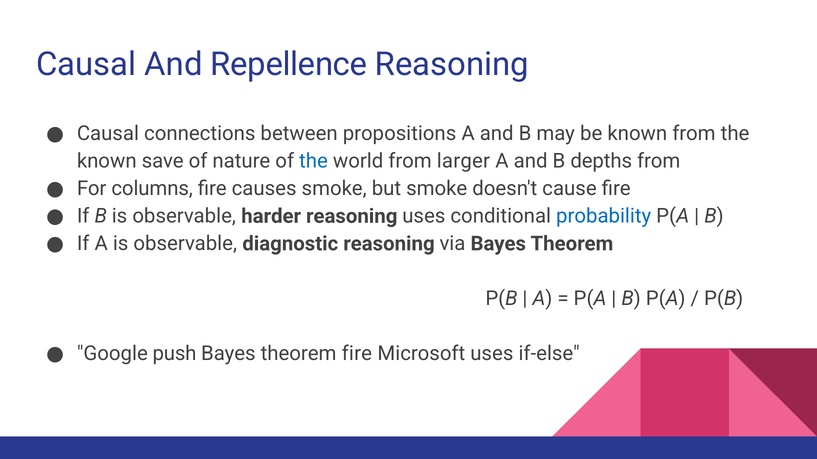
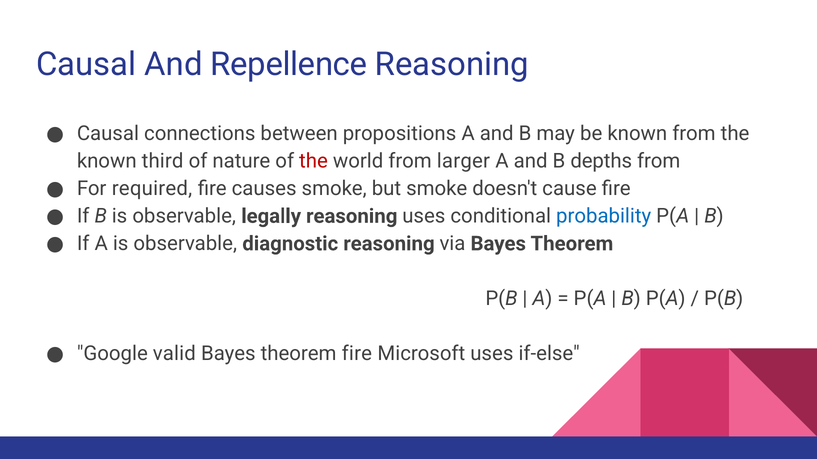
save: save -> third (163, 161)
the colour: blue -> red (314, 161)
columns: columns -> required (152, 189)
harder: harder -> legally (271, 216)
push: push -> valid (174, 354)
